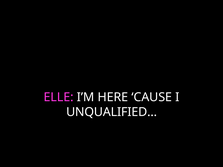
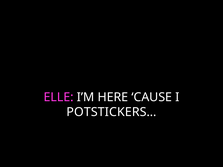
UNQUALIFIED…: UNQUALIFIED… -> POTSTICKERS… (111, 112)
